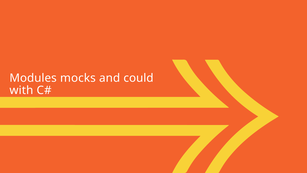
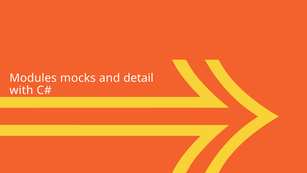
could: could -> detail (139, 78)
